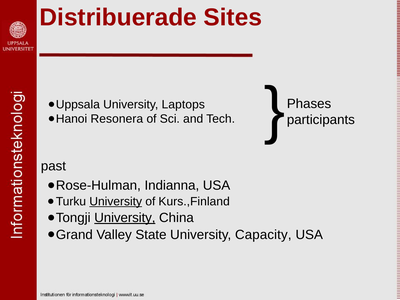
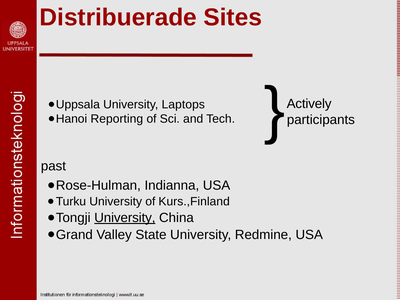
Phases: Phases -> Actively (309, 104)
Resonera: Resonera -> Reporting (117, 119)
University underline: present -> none (116, 201)
Capacity: Capacity -> Redmine (263, 235)
